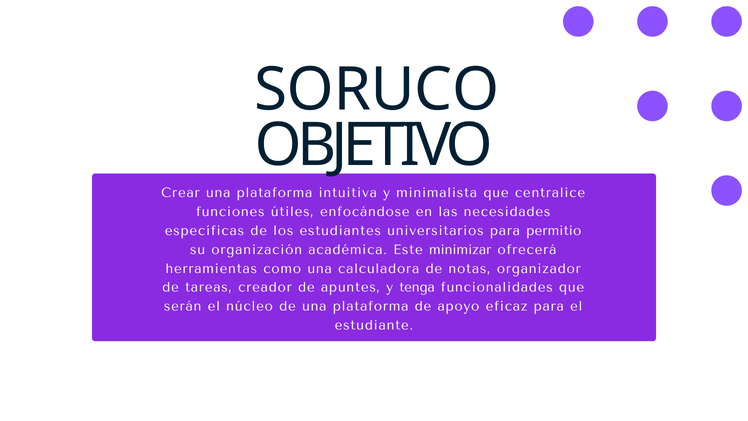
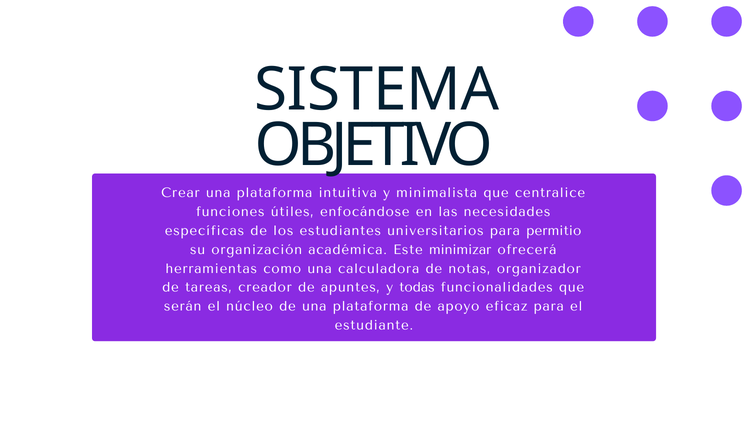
SORUCO: SORUCO -> SISTEMA (377, 90)
tenga: tenga -> todas (417, 287)
